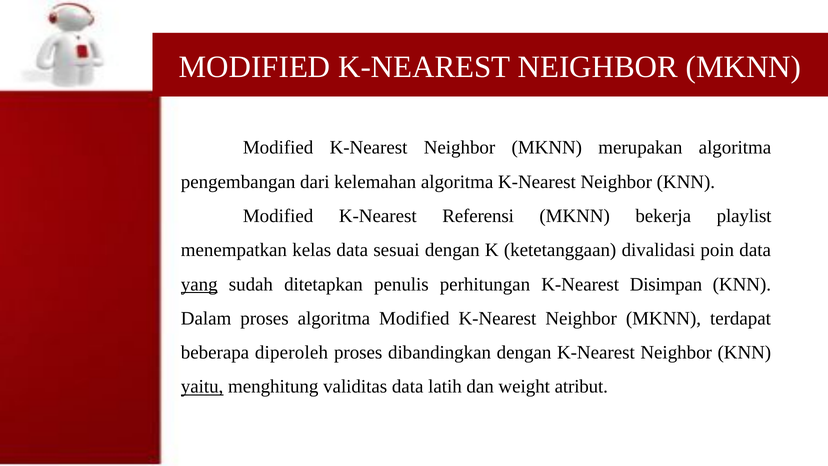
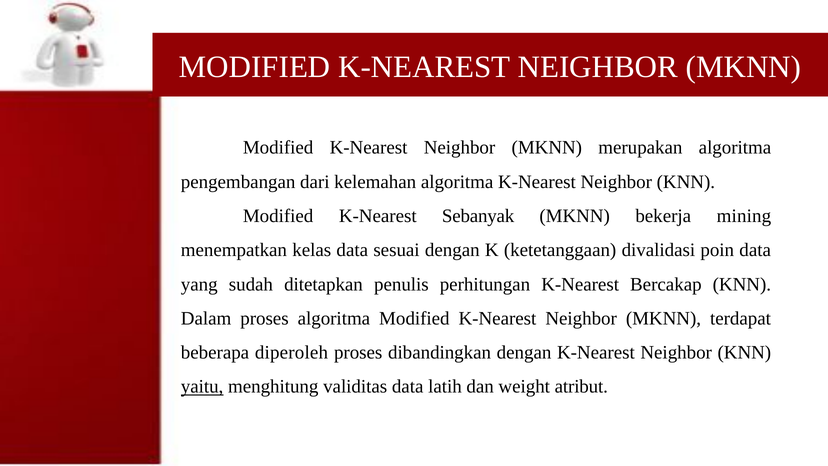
Referensi: Referensi -> Sebanyak (478, 216)
playlist: playlist -> mining (744, 216)
yang underline: present -> none (199, 284)
Disimpan: Disimpan -> Bercakap (666, 284)
